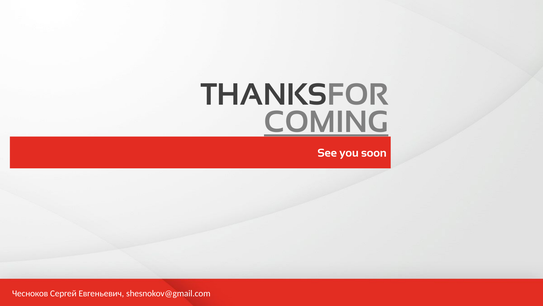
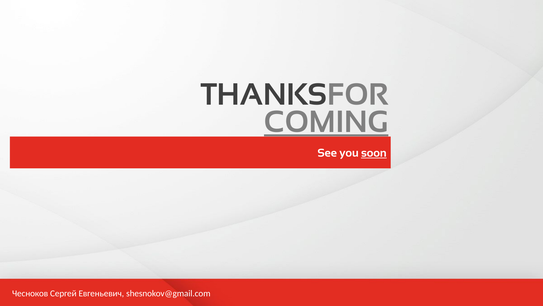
soon underline: none -> present (374, 153)
